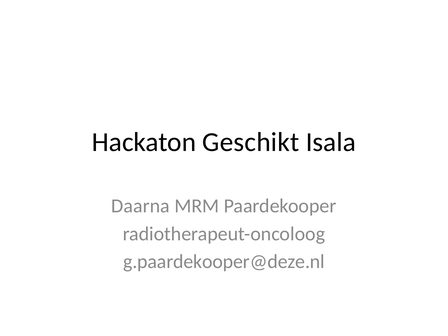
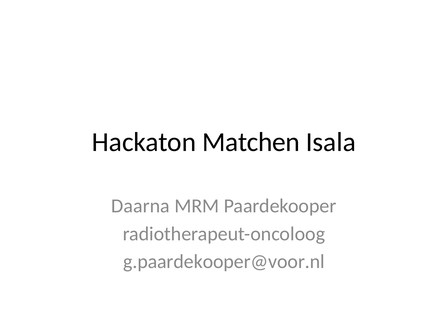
Geschikt: Geschikt -> Matchen (251, 142)
g.paardekooper@deze.nl: g.paardekooper@deze.nl -> g.paardekooper@voor.nl (224, 262)
